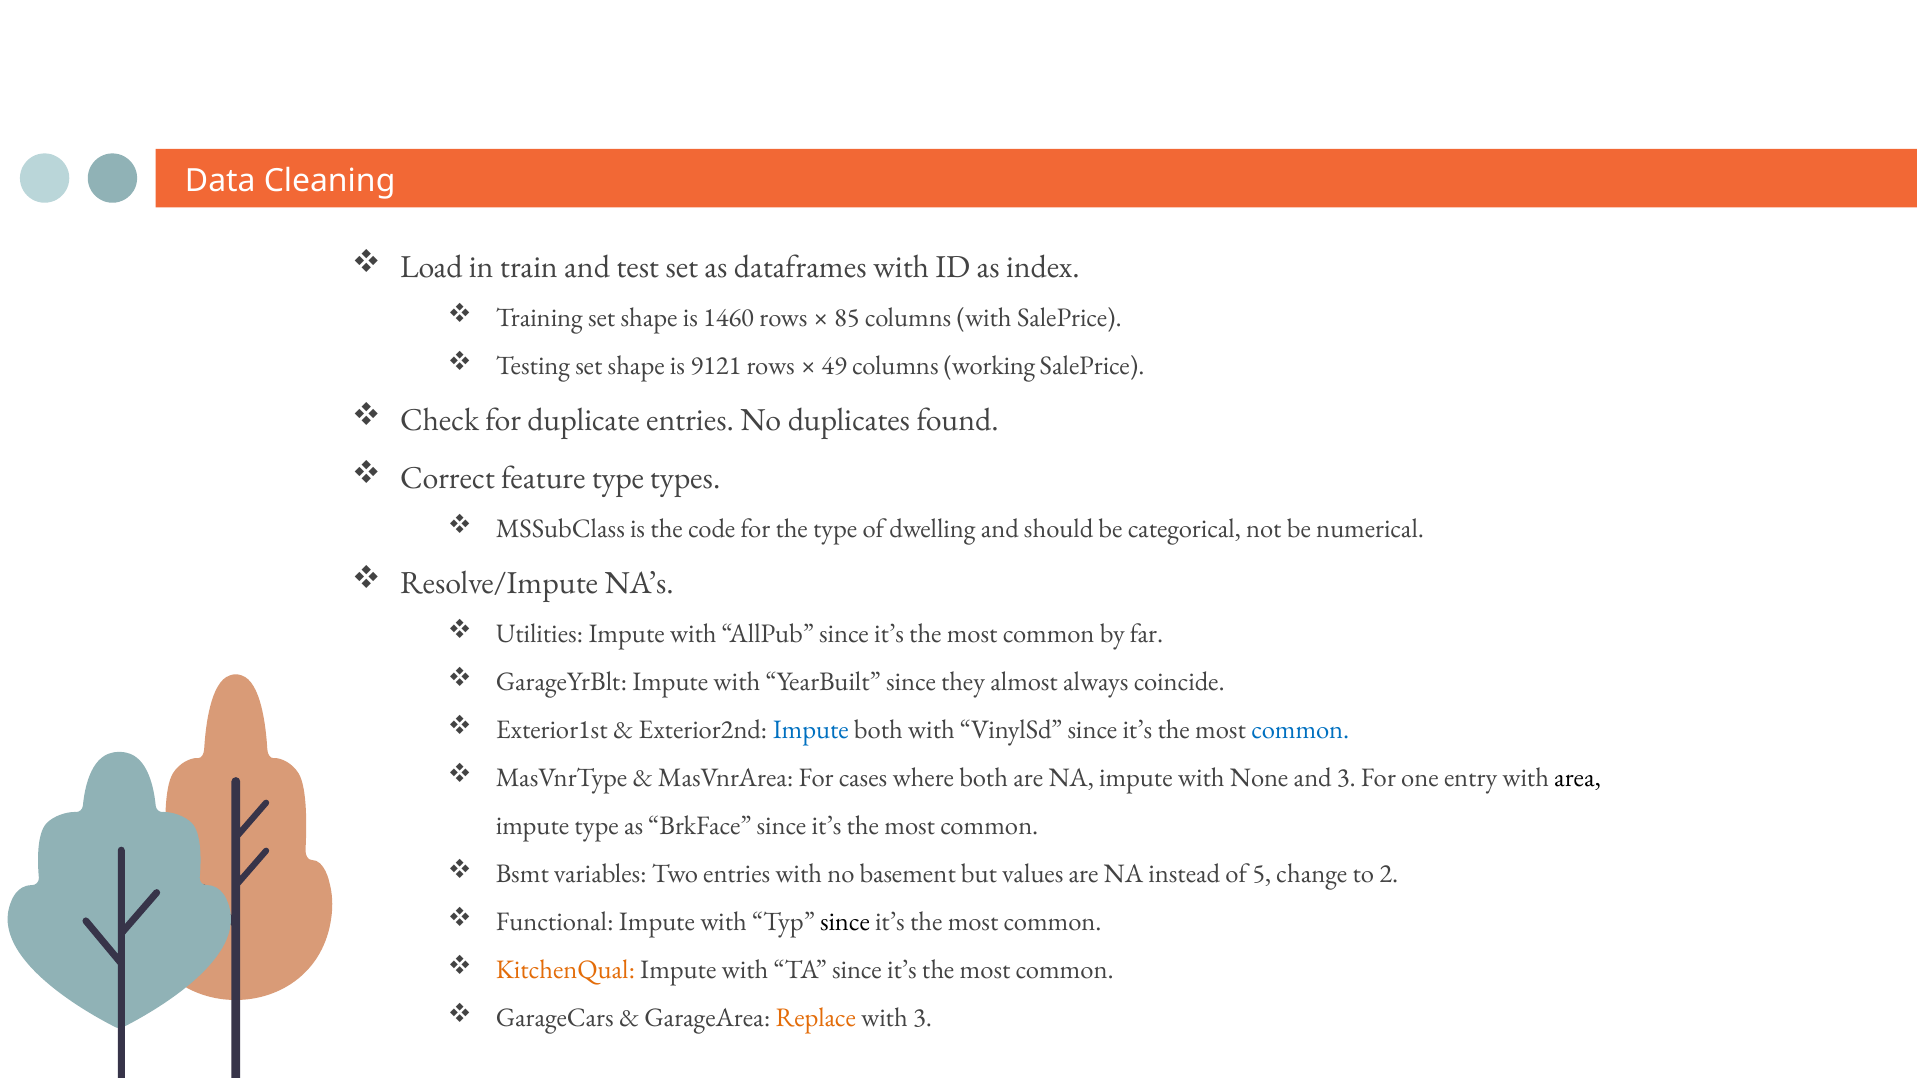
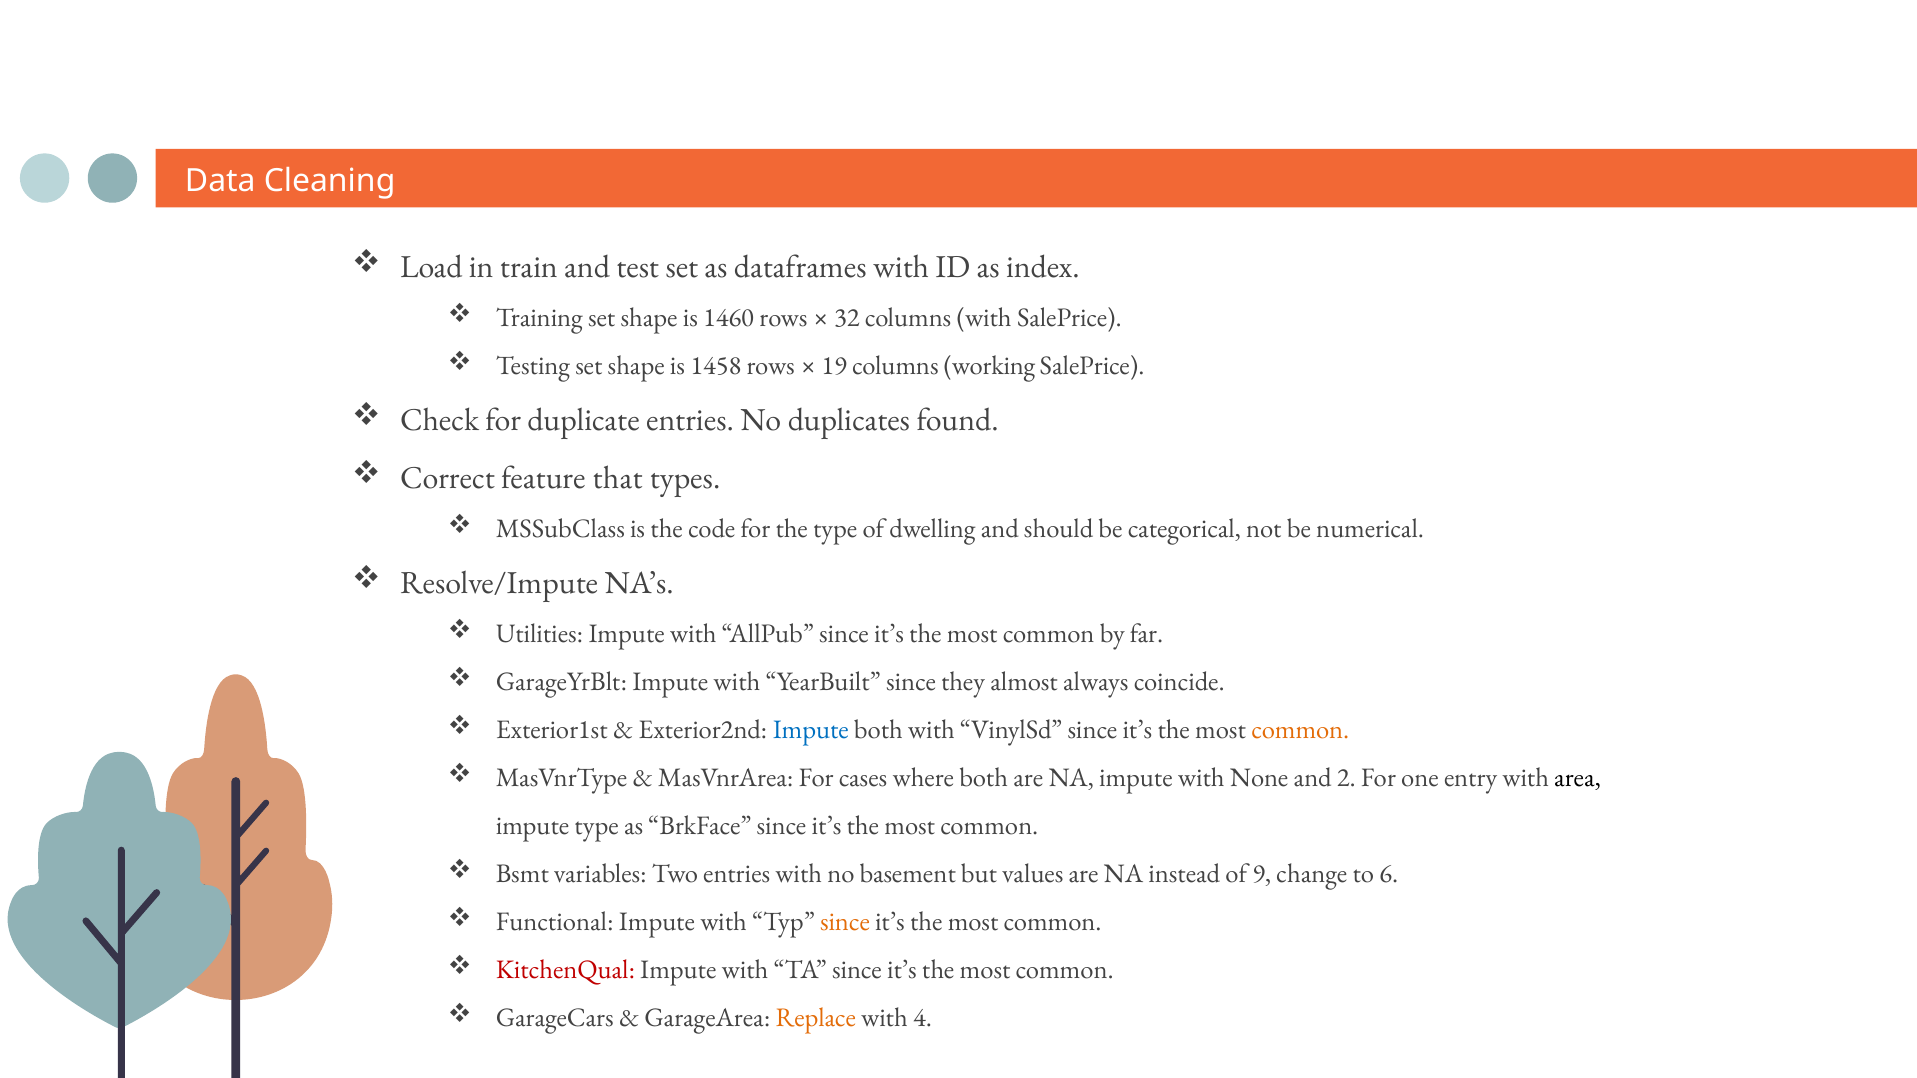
85: 85 -> 32 (847, 318)
9121: 9121 -> 1458 (716, 366)
49: 49 -> 19 (834, 366)
feature type: type -> that (618, 478)
common colour: blue -> orange (1300, 730)
and 3: 3 -> 2 (1346, 778)
5: 5 -> 9 (1262, 874)
2: 2 -> 6 (1389, 874)
since colour: black -> orange (845, 922)
KitchenQual colour: orange -> red (565, 970)
with 3: 3 -> 4 (923, 1018)
